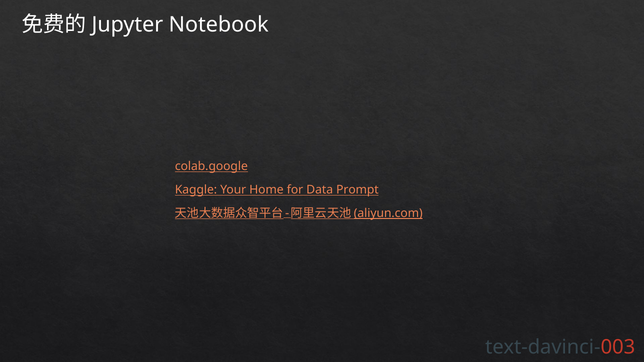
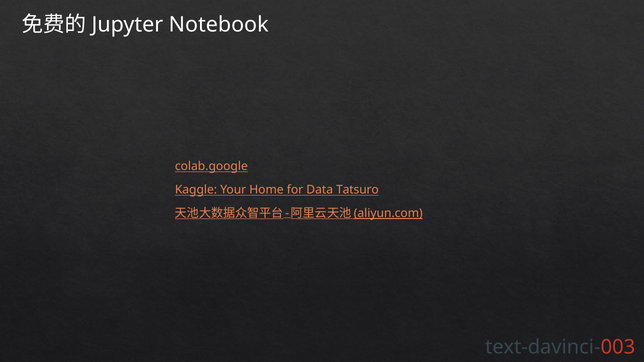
Prompt: Prompt -> Tatsuro (357, 190)
